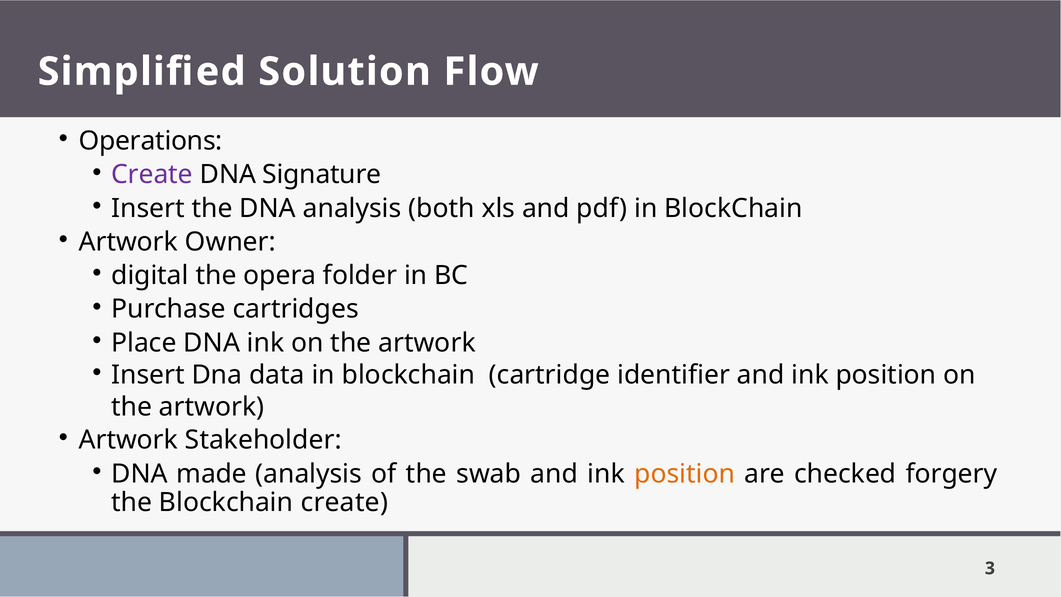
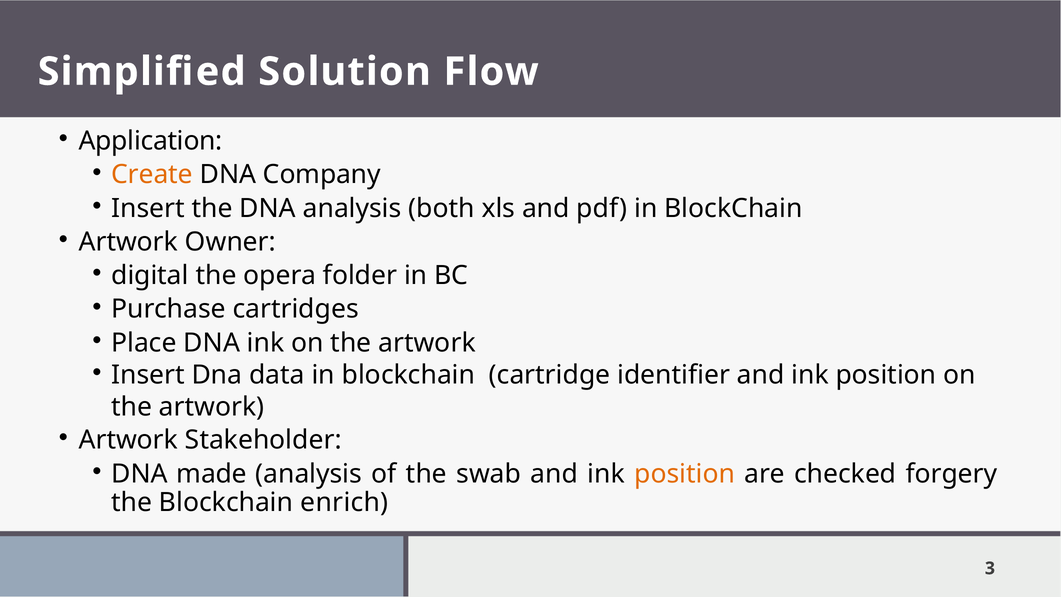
Operations: Operations -> Application (151, 141)
Create colour: purple -> orange (152, 175)
Signature: Signature -> Company (322, 175)
Blockchain create: create -> enrich (344, 502)
